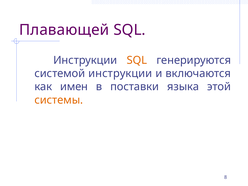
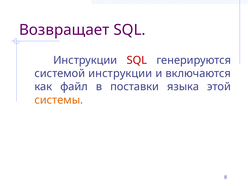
Плавающей: Плавающей -> Возвращает (64, 30)
SQL colour: orange -> red (137, 60)
имен: имен -> файл (74, 87)
